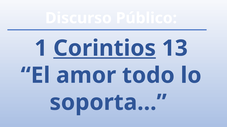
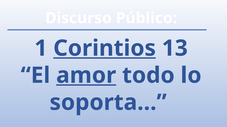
amor underline: none -> present (86, 76)
